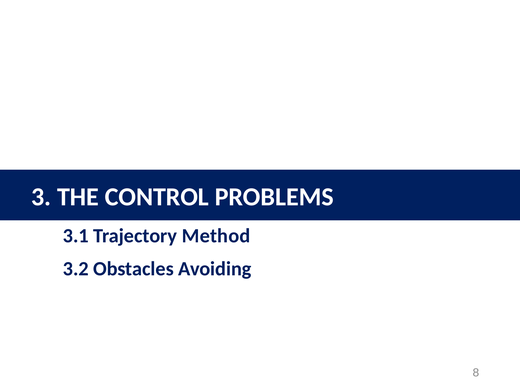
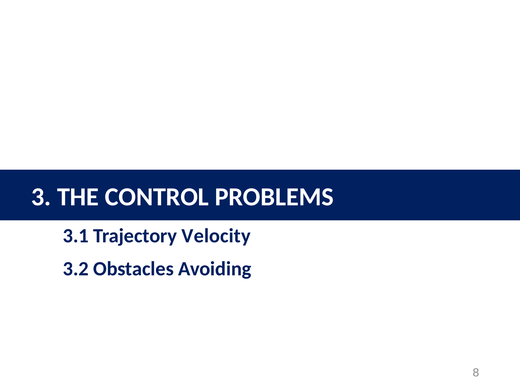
Method: Method -> Velocity (216, 236)
